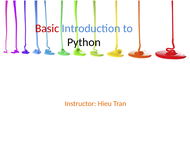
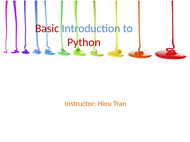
Python colour: black -> red (84, 42)
